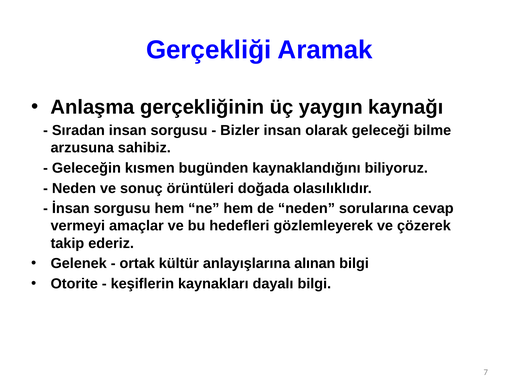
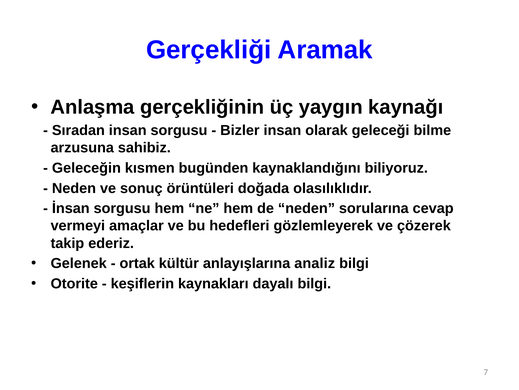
alınan: alınan -> analiz (315, 263)
